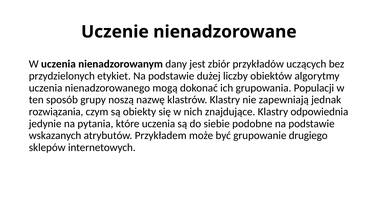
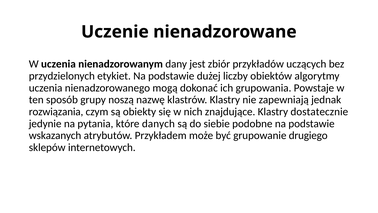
Populacji: Populacji -> Powstaje (314, 88)
odpowiednia: odpowiednia -> dostatecznie (319, 112)
które uczenia: uczenia -> danych (158, 123)
